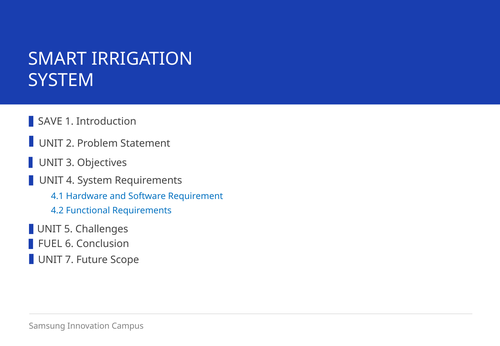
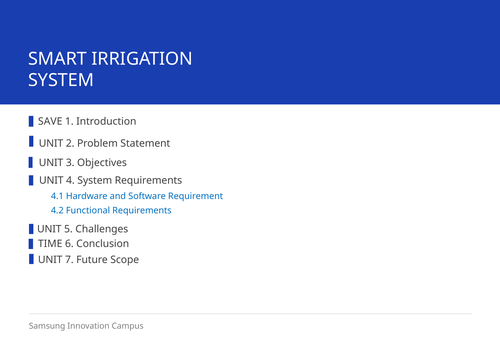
FUEL: FUEL -> TIME (50, 244)
